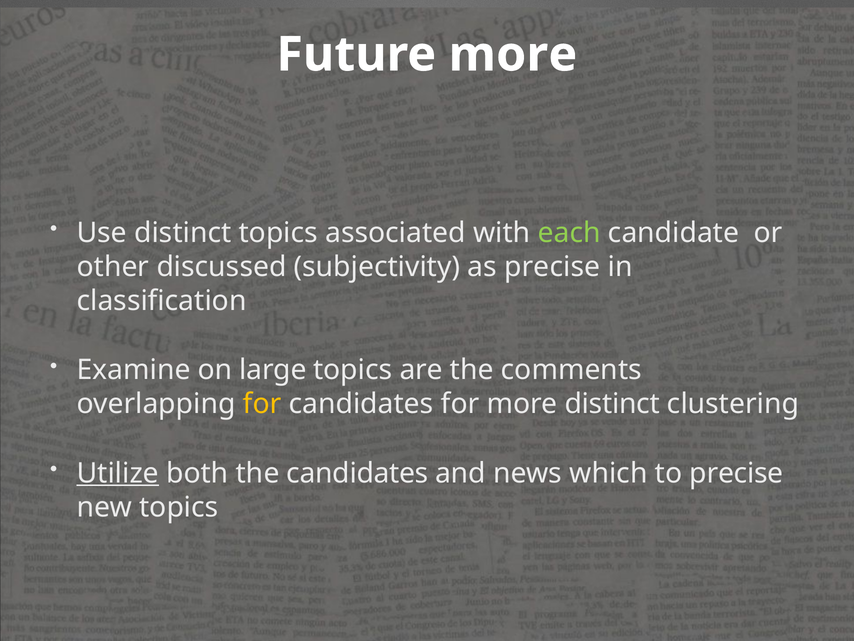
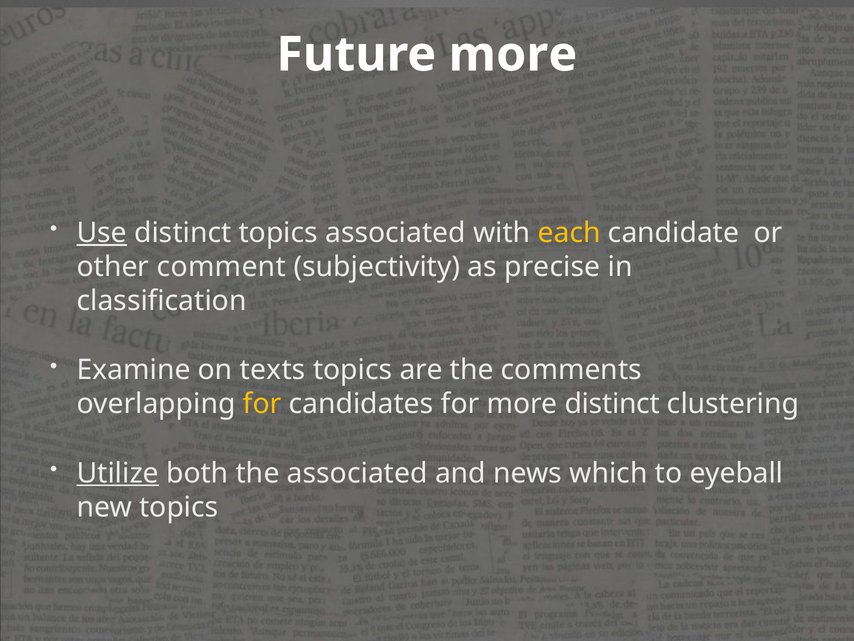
Use underline: none -> present (102, 233)
each colour: light green -> yellow (569, 233)
discussed: discussed -> comment (221, 267)
large: large -> texts (273, 370)
the candidates: candidates -> associated (357, 473)
to precise: precise -> eyeball (736, 473)
